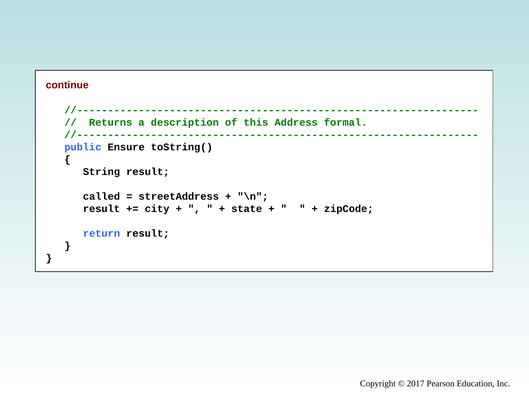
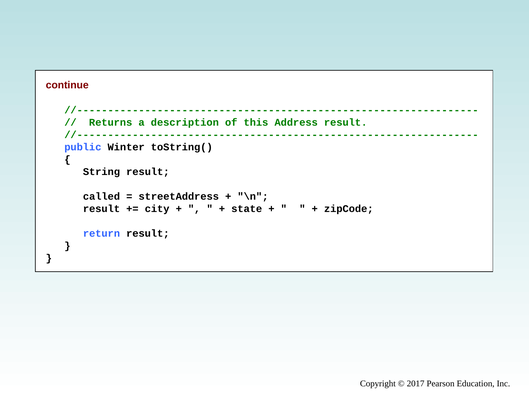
Address formal: formal -> result (346, 122)
Ensure: Ensure -> Winter (126, 147)
